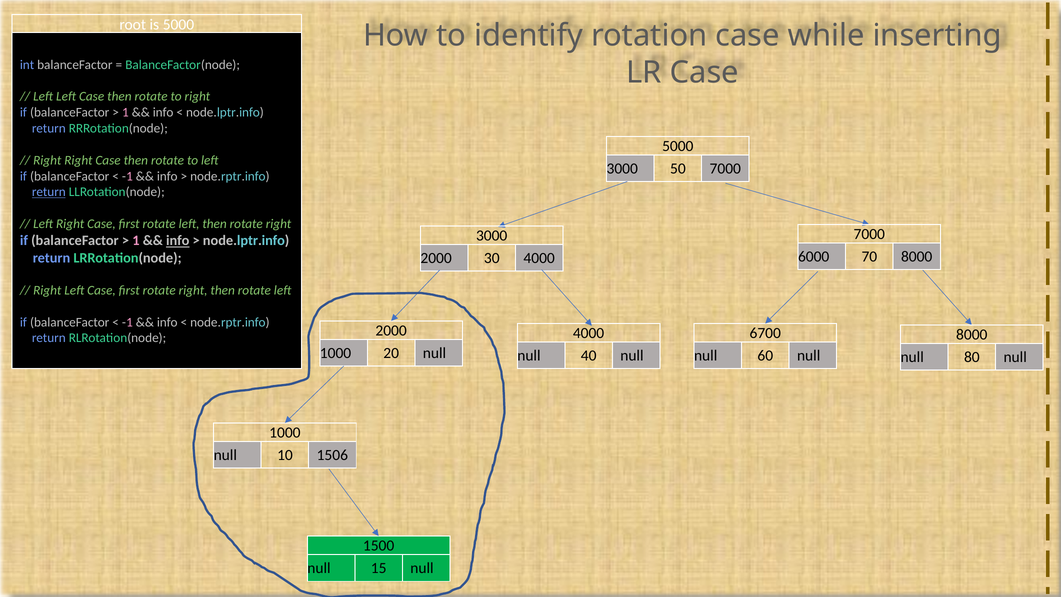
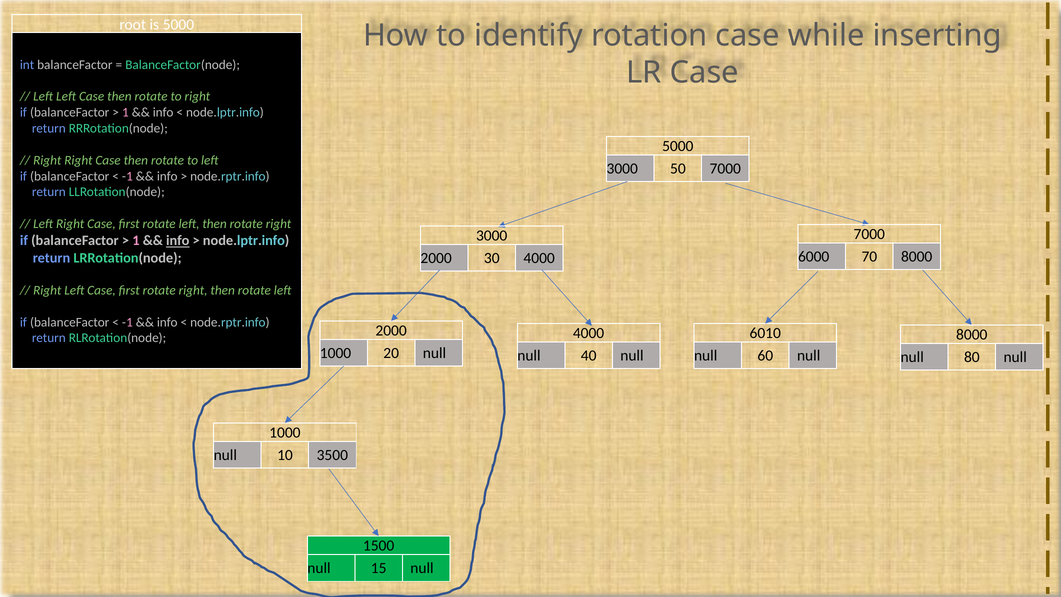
return underline: present -> none (49, 192)
6700: 6700 -> 6010 (765, 333)
1506: 1506 -> 3500 (332, 455)
